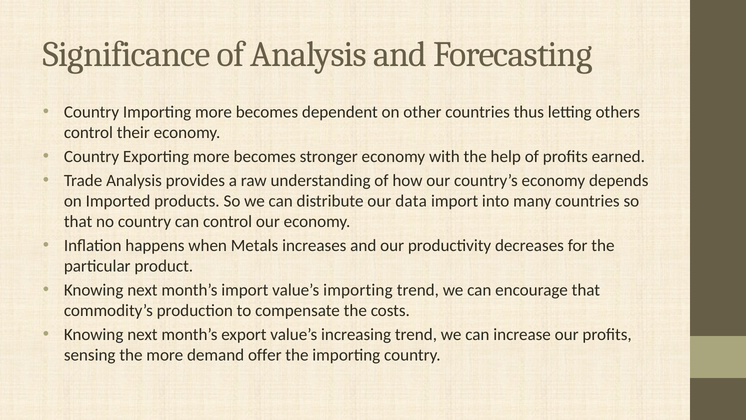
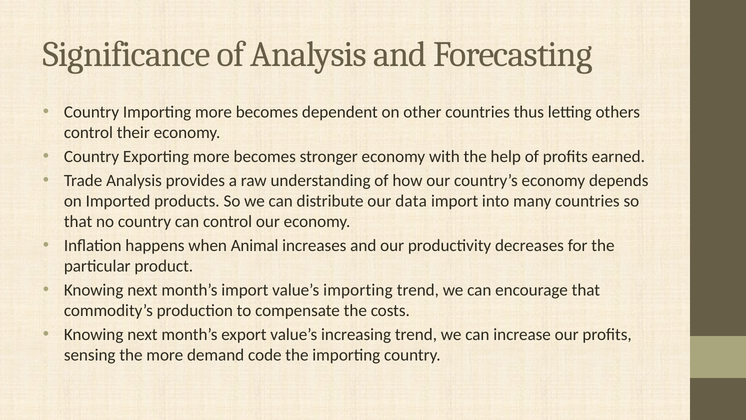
Metals: Metals -> Animal (255, 245)
offer: offer -> code (265, 355)
